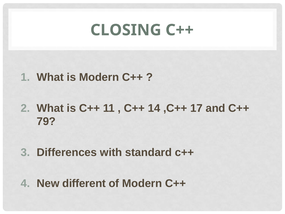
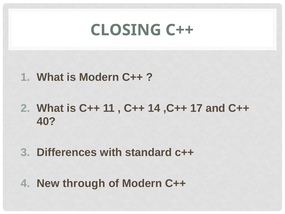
79: 79 -> 40 (46, 121)
different: different -> through (84, 183)
